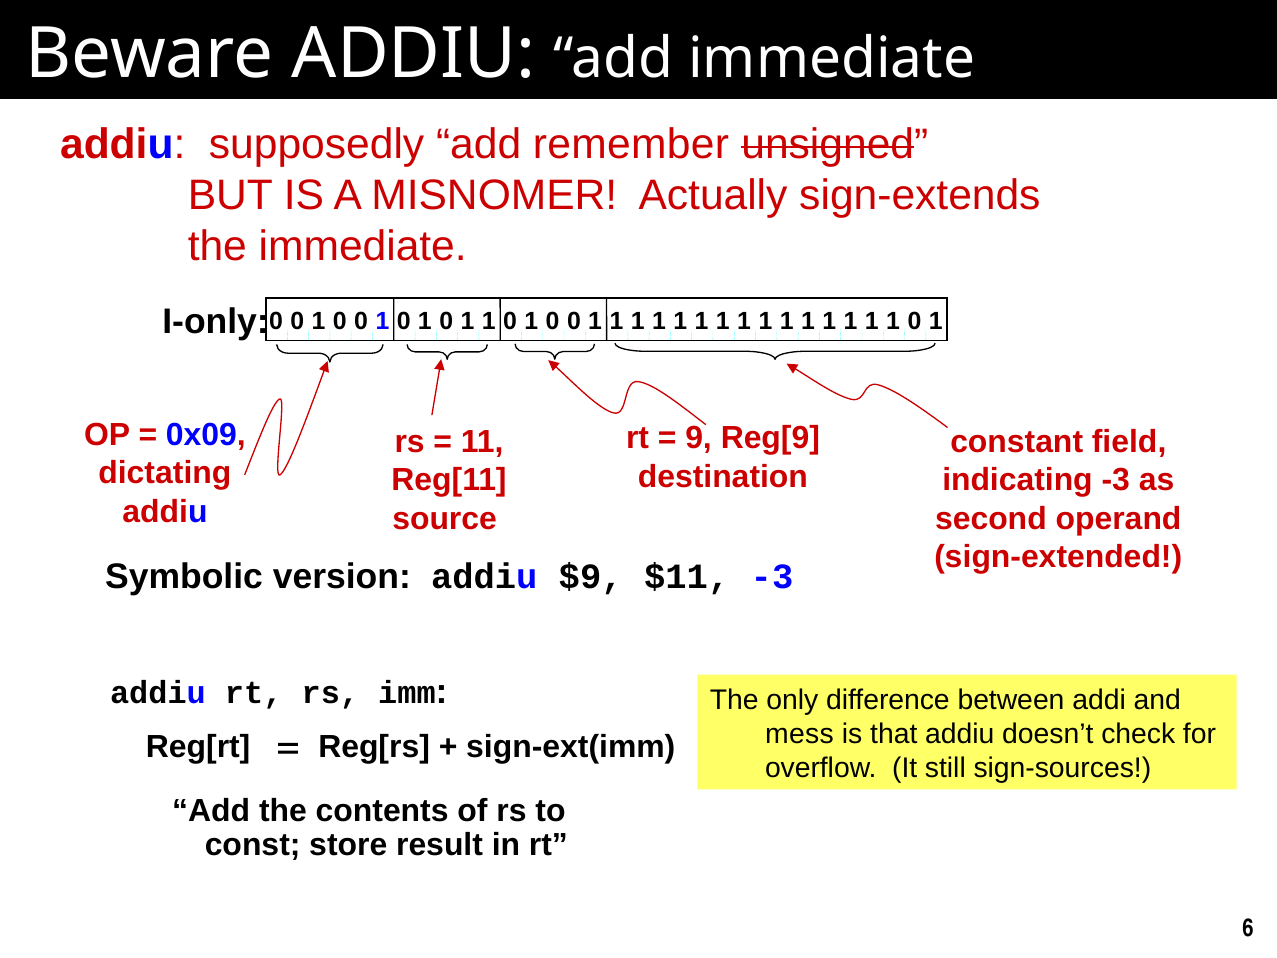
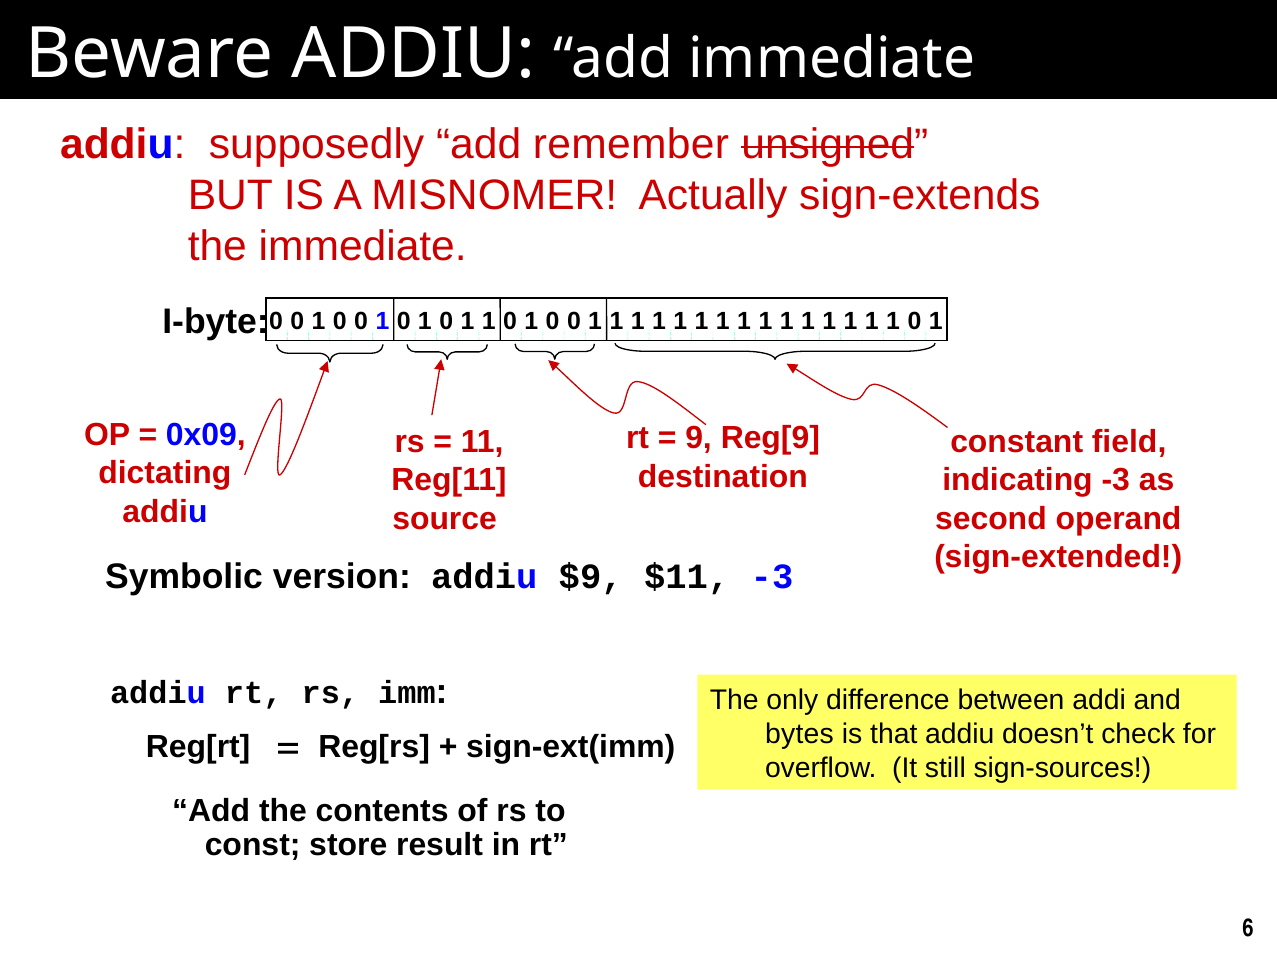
I-only: I-only -> I-byte (216, 321)
mess: mess -> bytes (799, 734)
